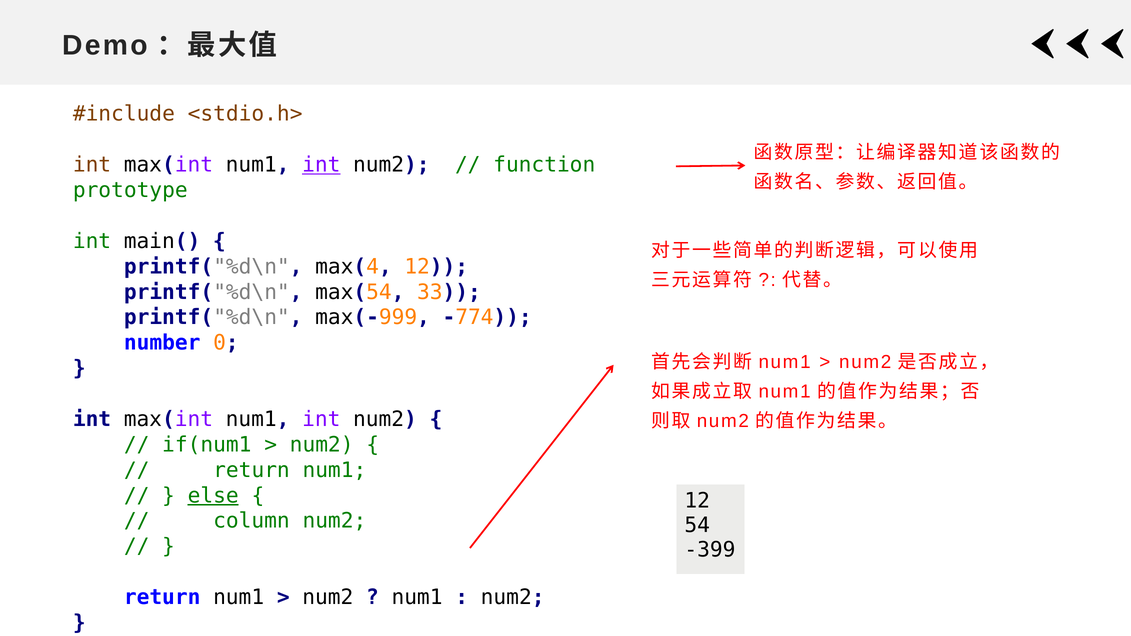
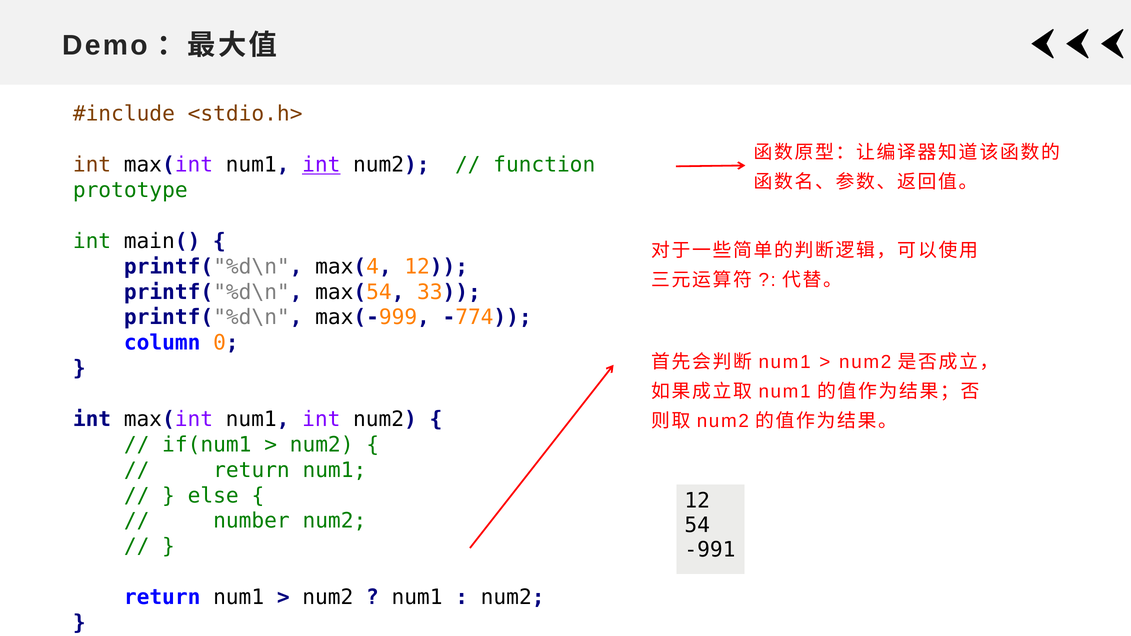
number: number -> column (162, 343)
else underline: present -> none (213, 496)
column: column -> number (251, 521)
-399: -399 -> -991 (710, 550)
